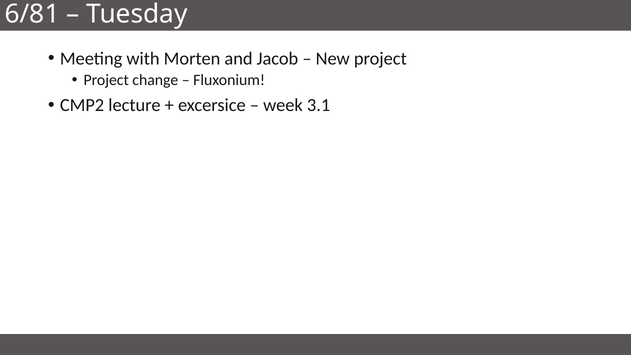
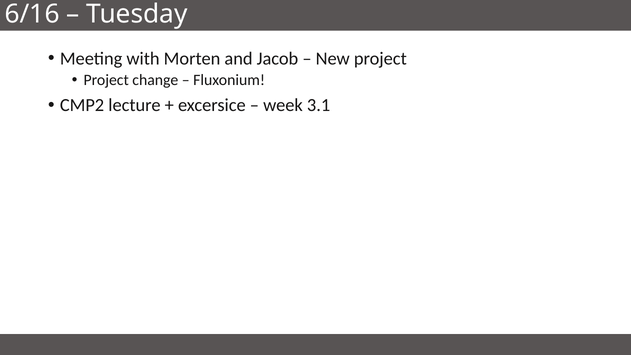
6/81: 6/81 -> 6/16 (32, 14)
